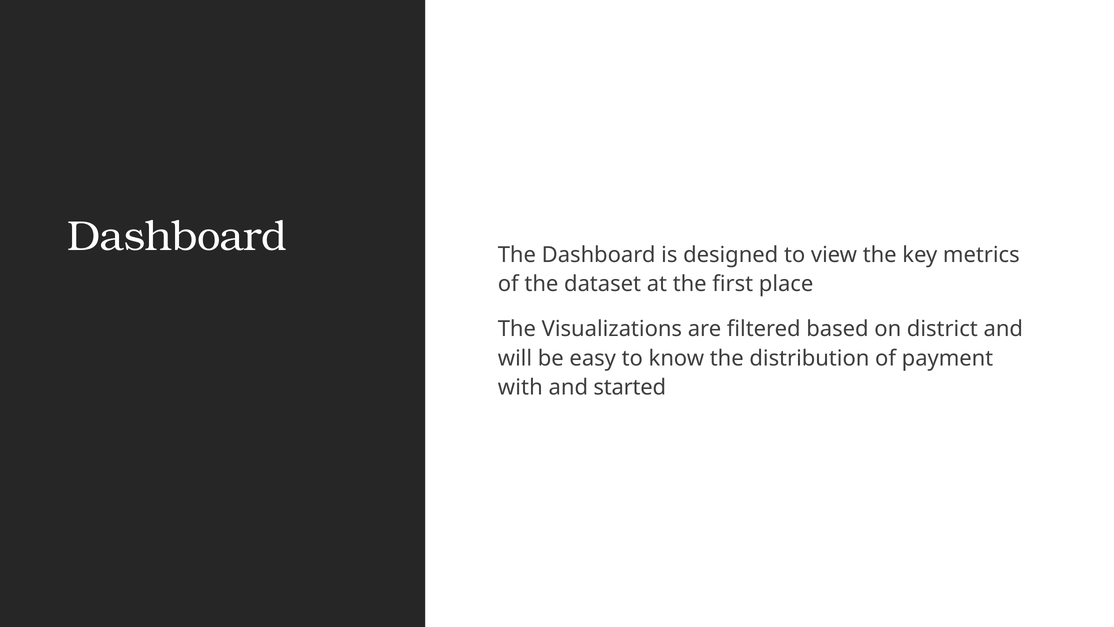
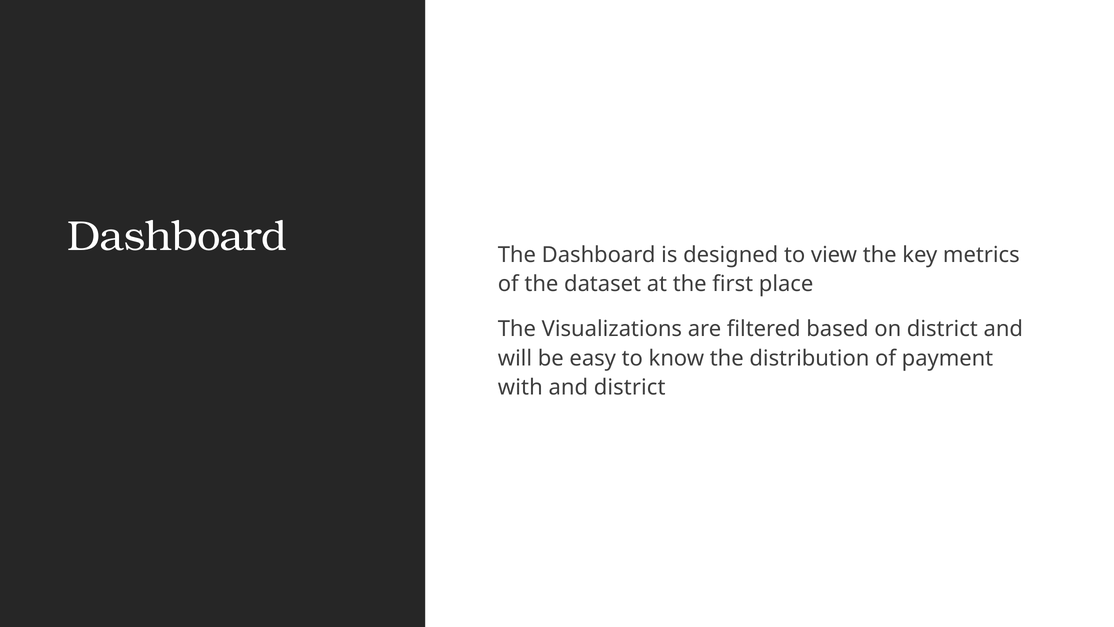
and started: started -> district (630, 387)
